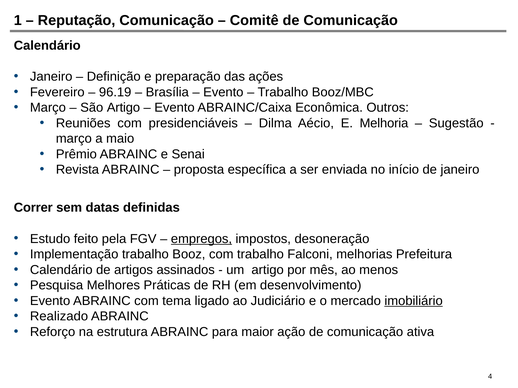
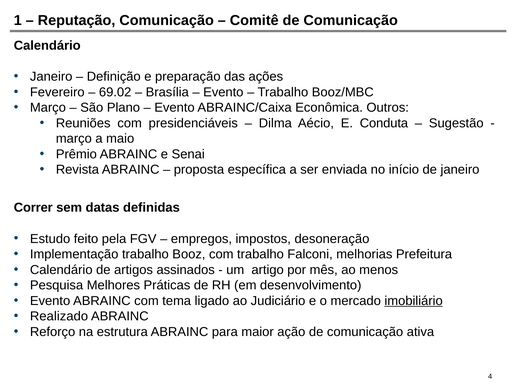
96.19: 96.19 -> 69.02 (115, 92)
São Artigo: Artigo -> Plano (123, 108)
Melhoria: Melhoria -> Conduta (384, 123)
empregos underline: present -> none (201, 239)
